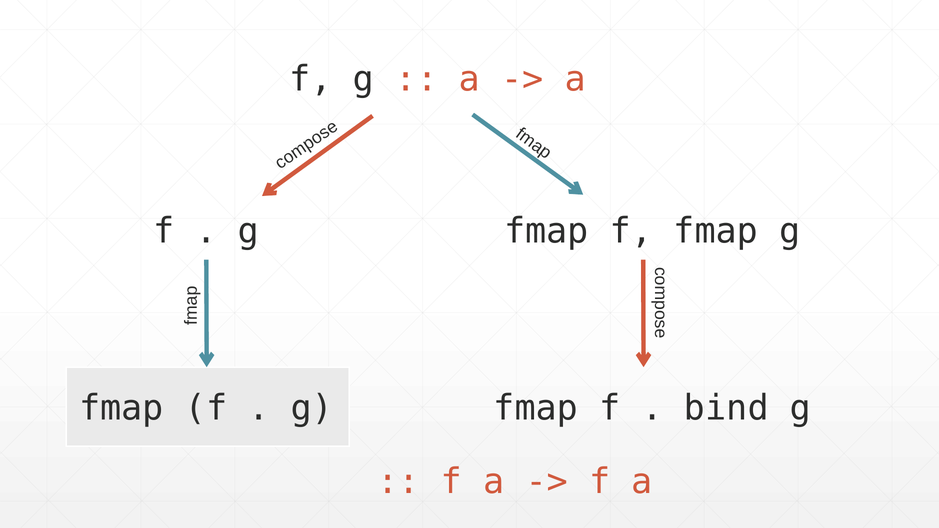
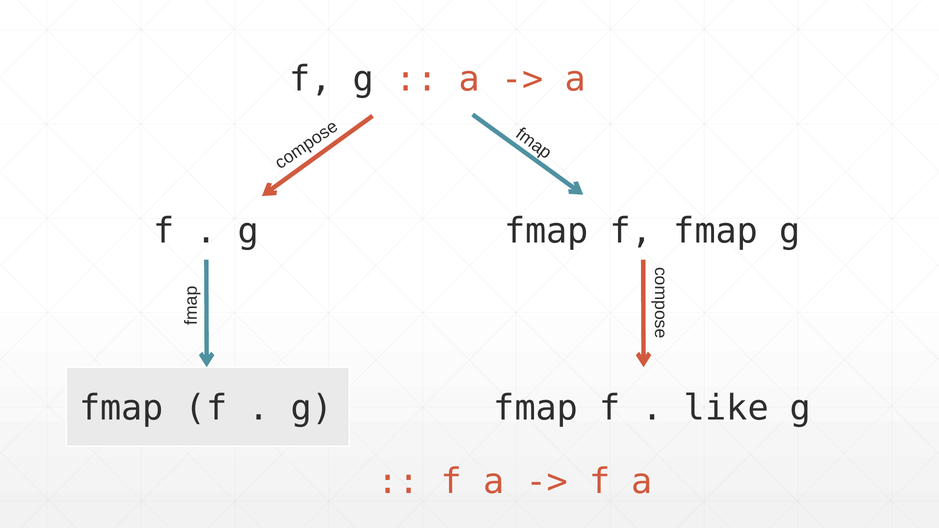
bind: bind -> like (726, 408)
